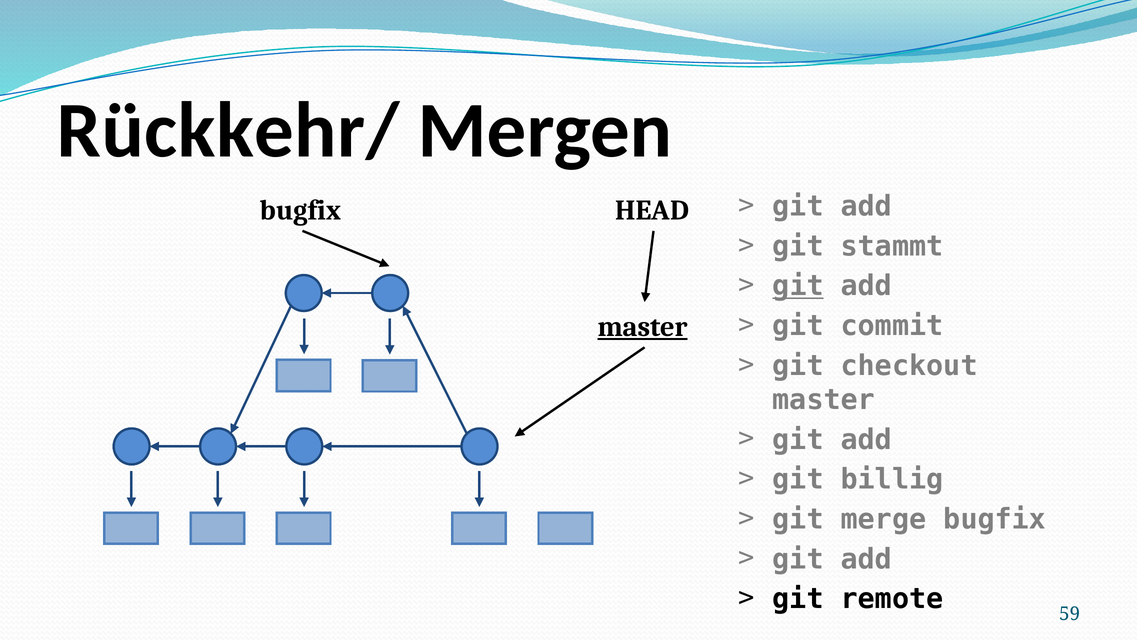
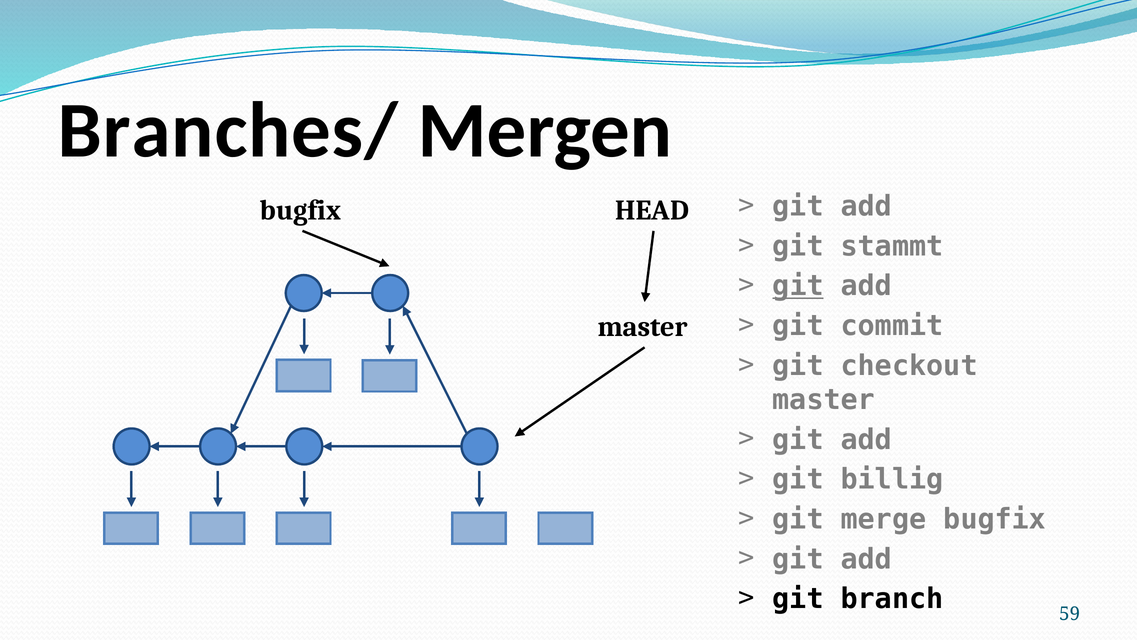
Rückkehr/: Rückkehr/ -> Branches/ (228, 130)
master underline: present -> none (643, 326)
remote: remote -> branch (892, 599)
